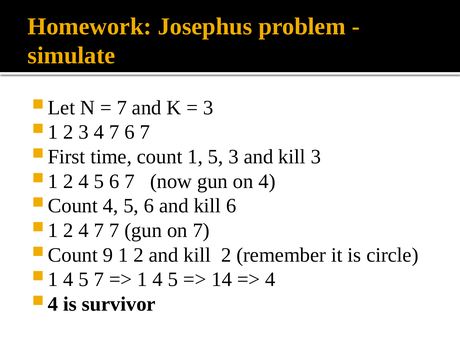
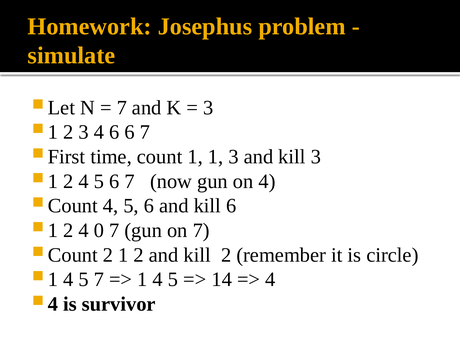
3 4 7: 7 -> 6 (114, 132)
1 5: 5 -> 1 (216, 157)
2 4 7: 7 -> 0 (99, 230)
9: 9 -> 2 (108, 255)
